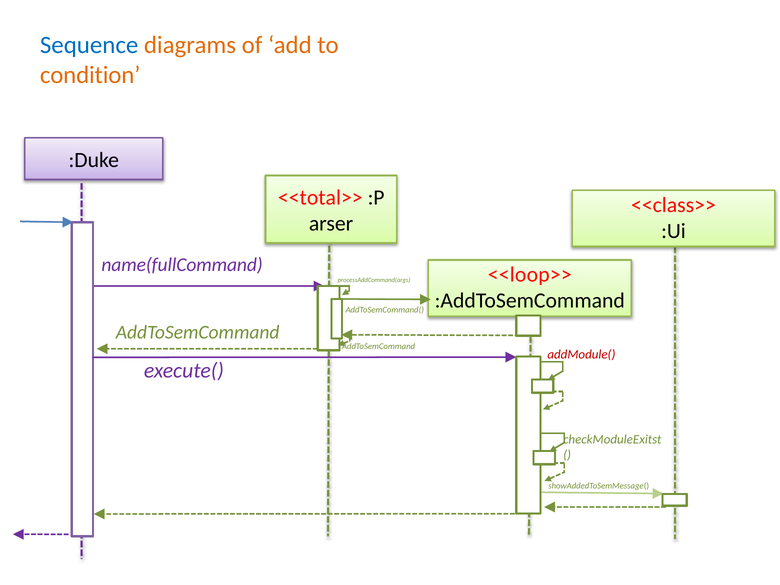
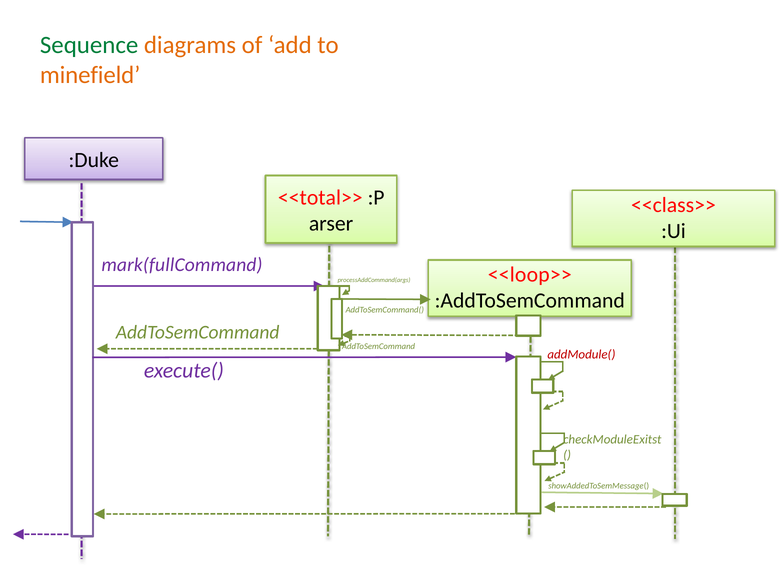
Sequence colour: blue -> green (89, 45)
condition: condition -> minefield (90, 75)
name(fullCommand: name(fullCommand -> mark(fullCommand (182, 265)
